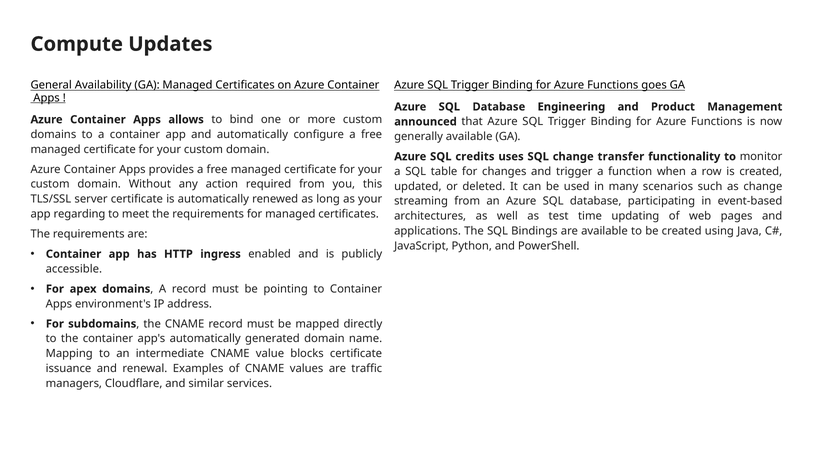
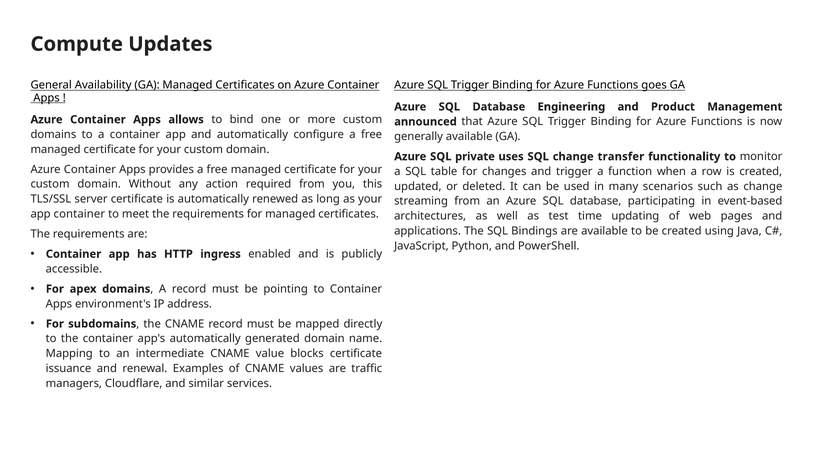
credits: credits -> private (475, 157)
app regarding: regarding -> container (79, 214)
